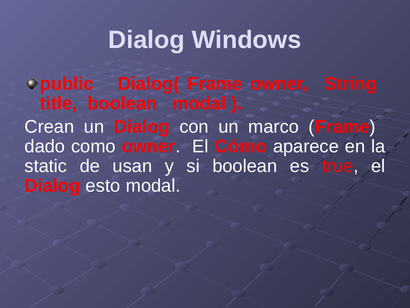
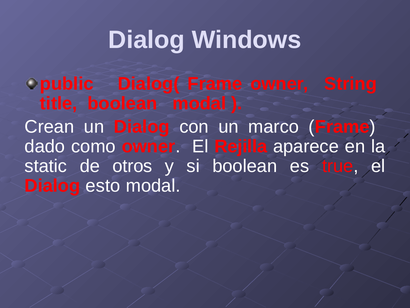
Cómo: Cómo -> Rejilla (241, 146)
usan: usan -> otros (133, 166)
